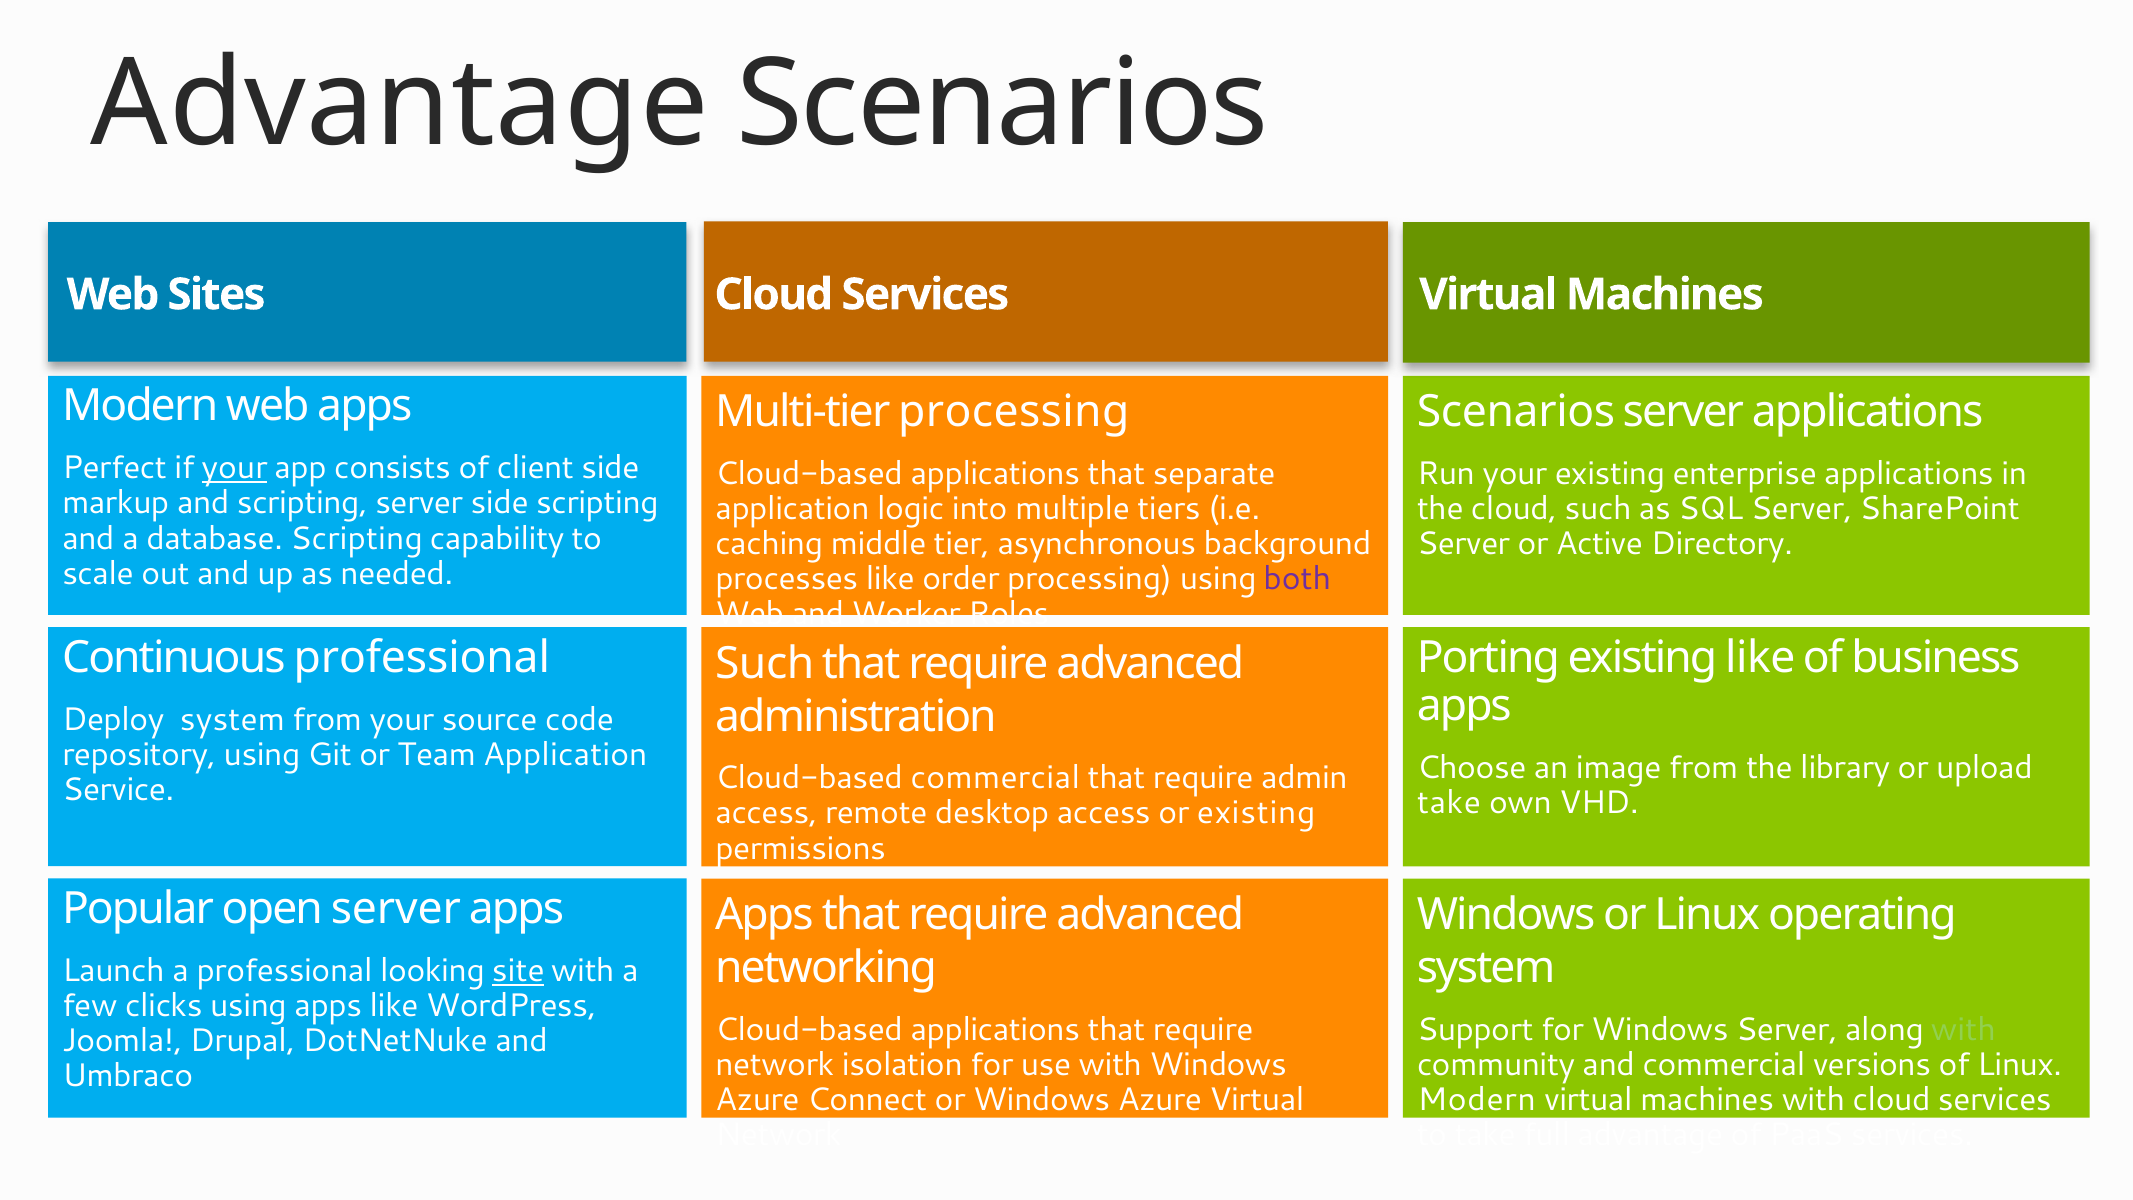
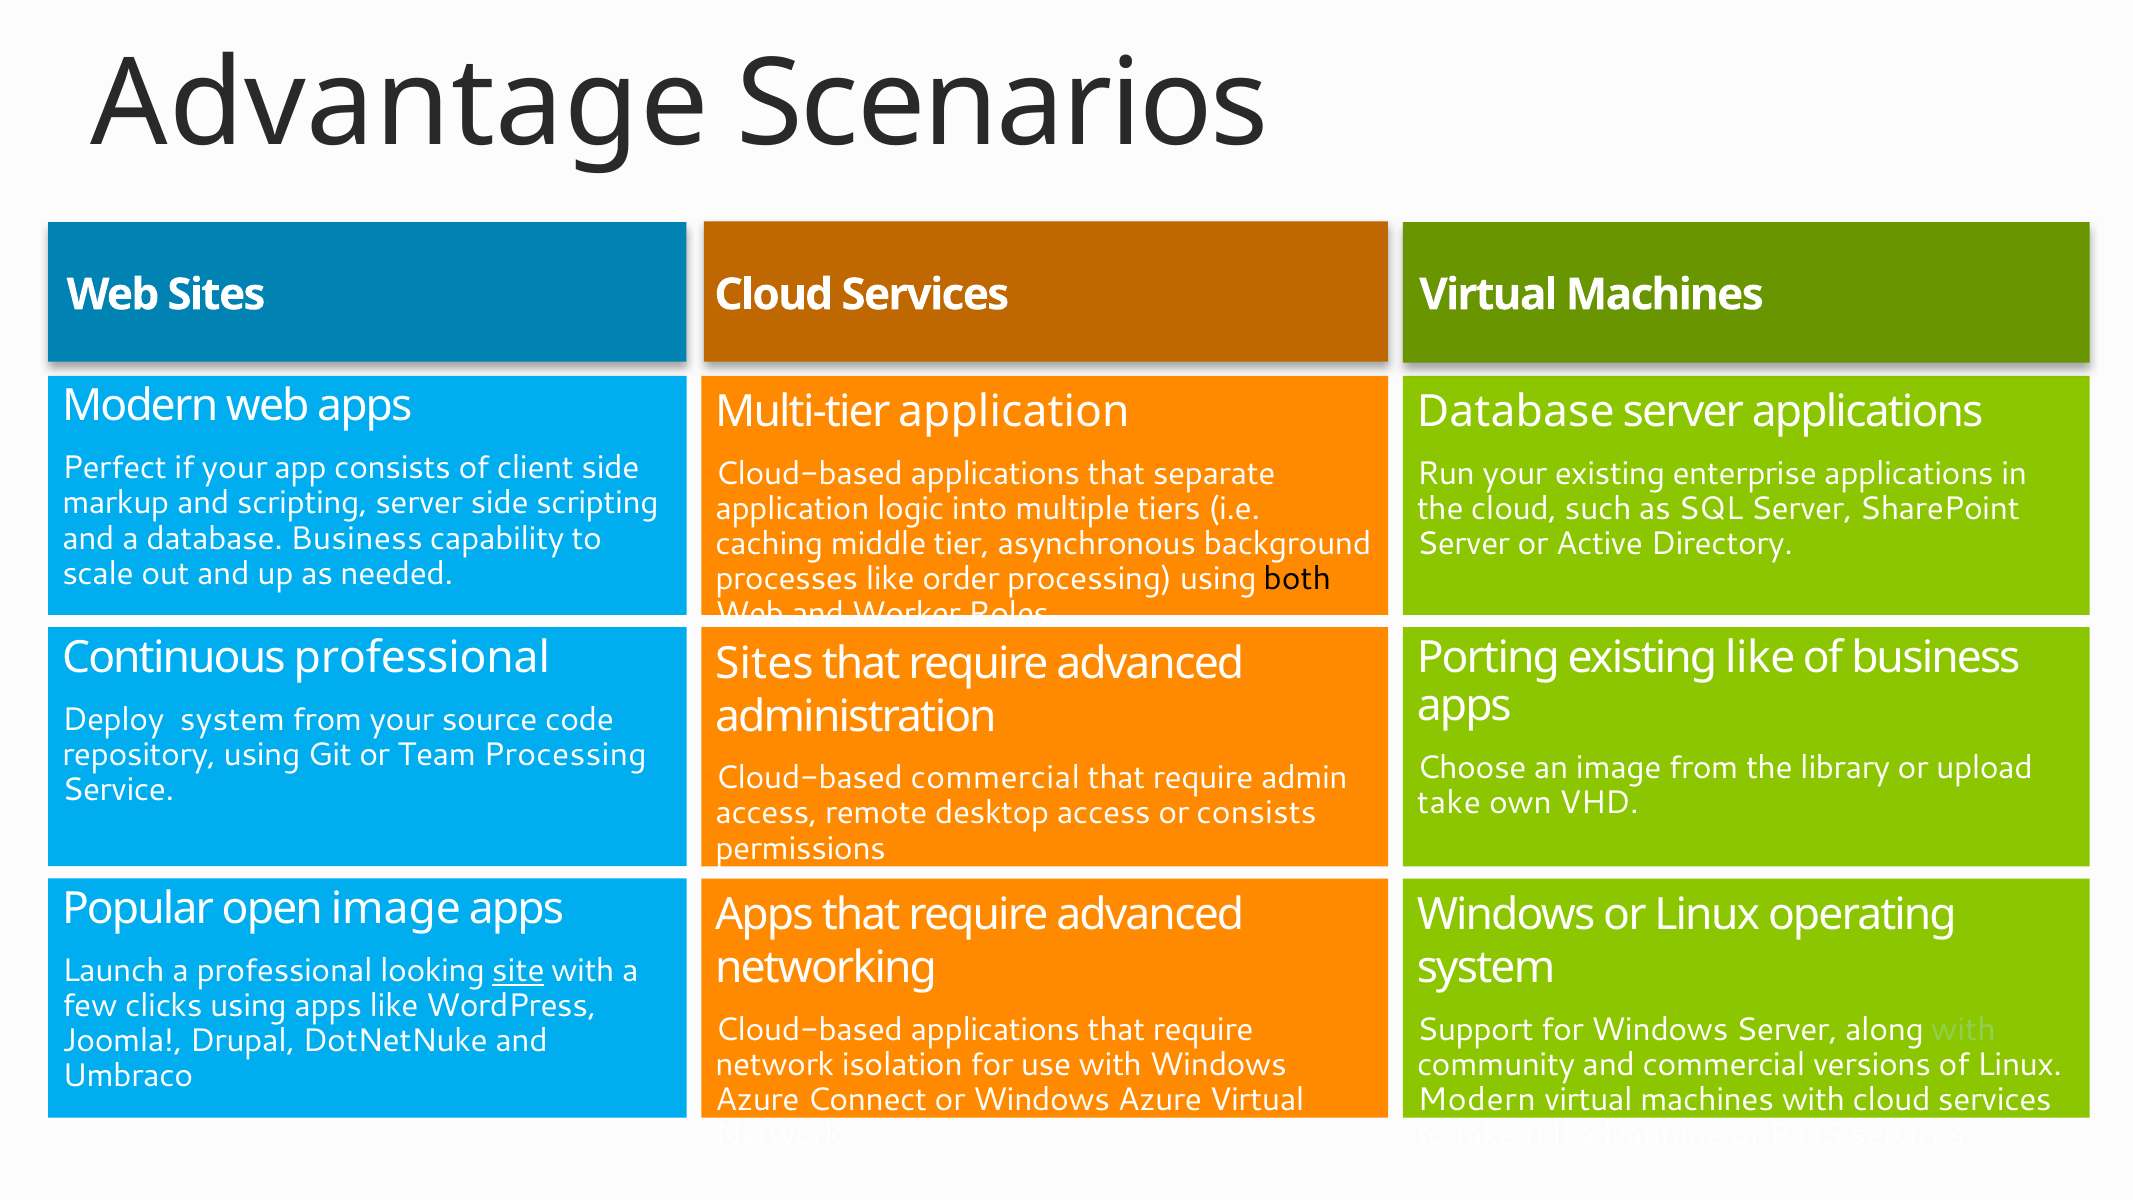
Multi-tier processing: processing -> application (1014, 412)
Scenarios: Scenarios -> Database (1516, 412)
your underline: present -> none (235, 468)
database Scripting: Scripting -> Business (357, 538)
both colour: purple -> black (1297, 579)
Such: Such -> Sites (764, 664)
Team Application: Application -> Processing (565, 754)
or existing: existing -> consists (1256, 813)
open server: server -> image (396, 909)
